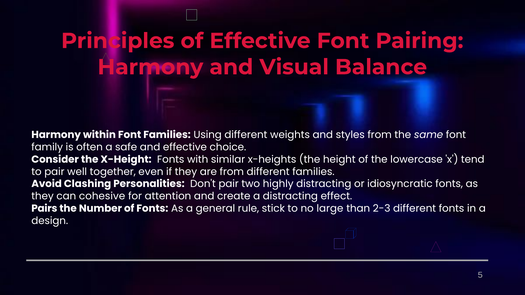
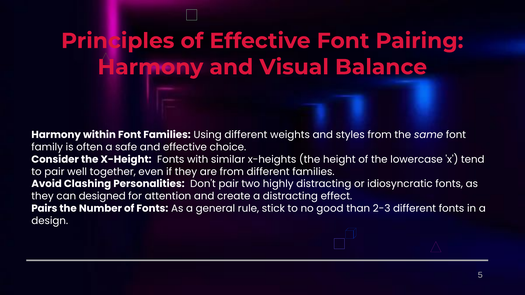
cohesive: cohesive -> designed (102, 196)
large: large -> good (330, 209)
